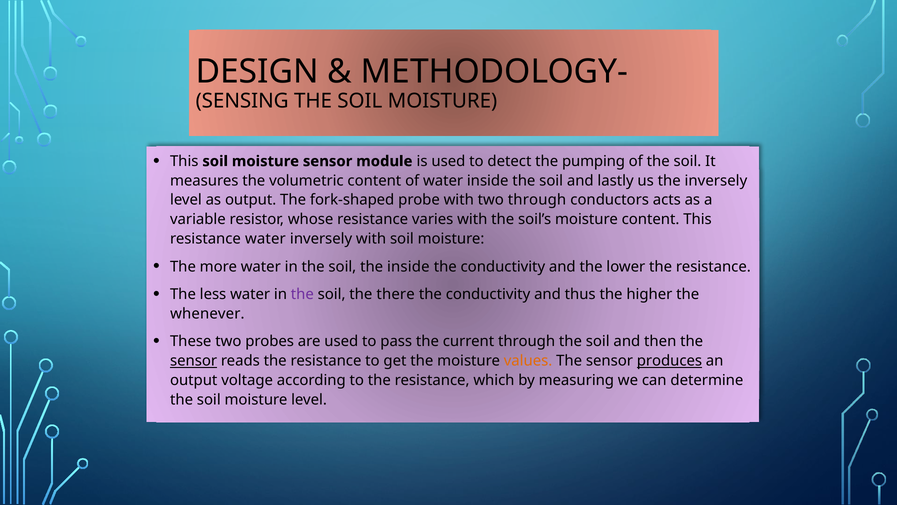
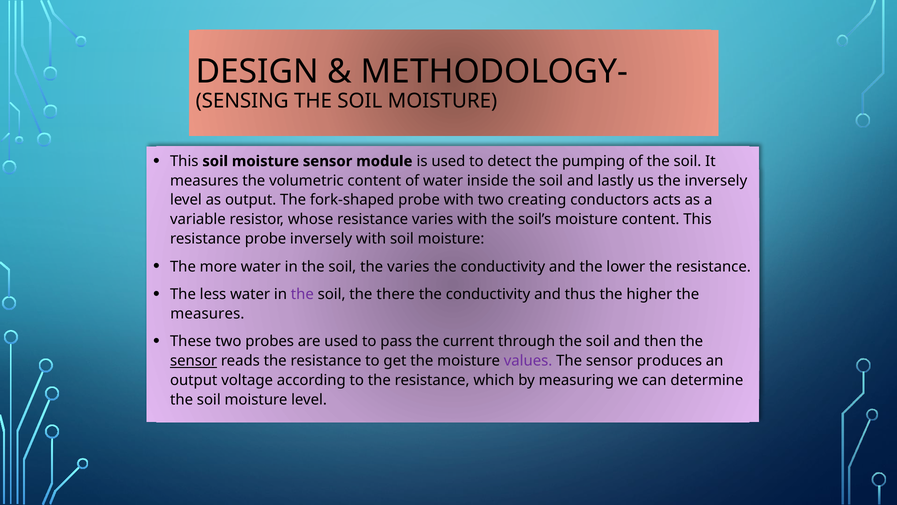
two through: through -> creating (537, 200)
resistance water: water -> probe (266, 239)
the inside: inside -> varies (408, 266)
whenever: whenever -> measures (207, 313)
values colour: orange -> purple (528, 361)
produces underline: present -> none (669, 361)
